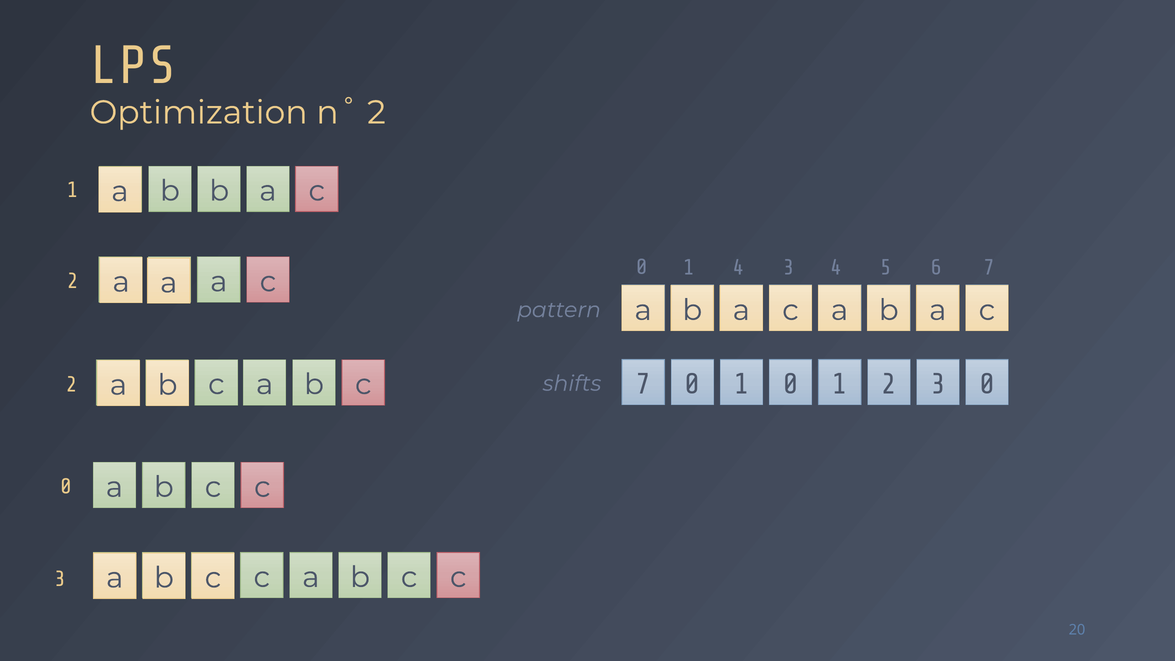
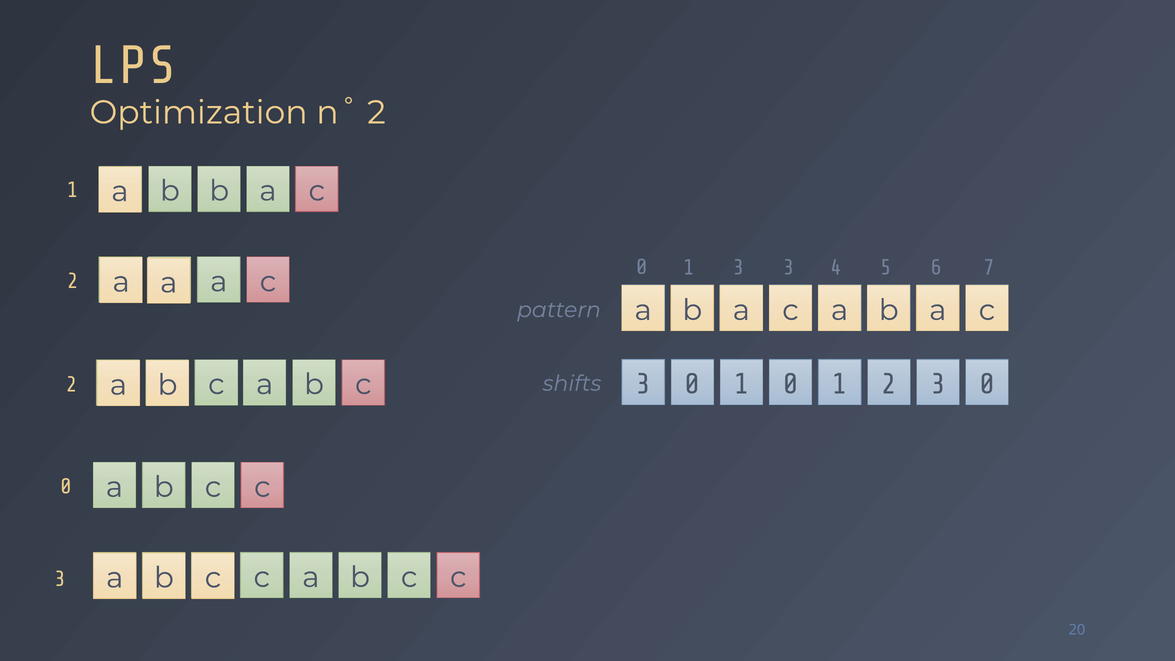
1 4: 4 -> 3 (738, 267)
shifts 7: 7 -> 3 (643, 384)
